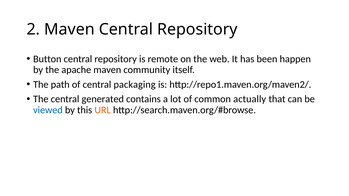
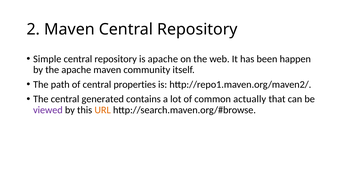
Button: Button -> Simple (47, 59)
is remote: remote -> apache (163, 59)
packaging: packaging -> properties (135, 85)
viewed colour: blue -> purple (48, 110)
